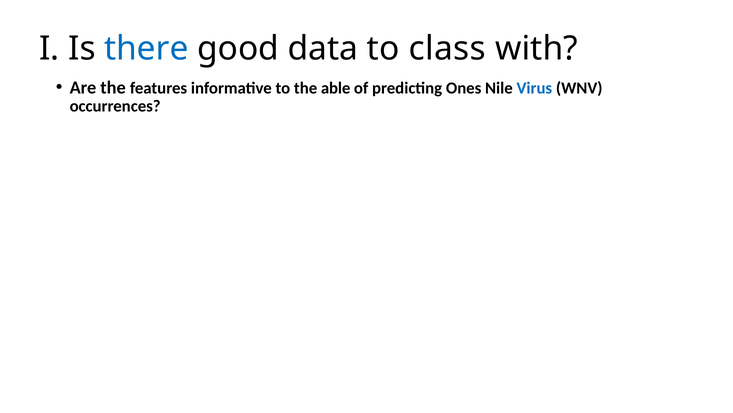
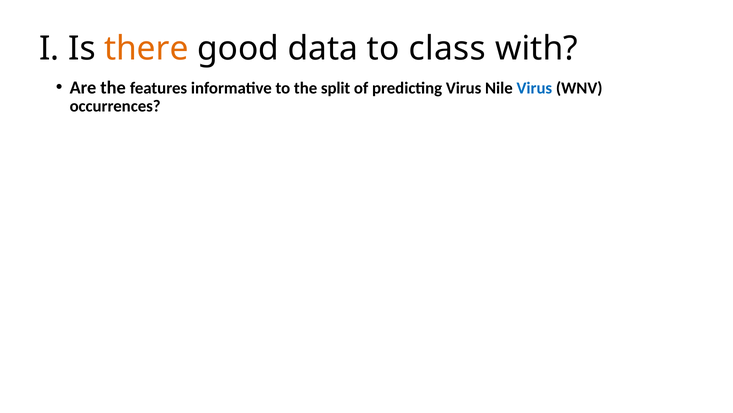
there colour: blue -> orange (146, 48)
able: able -> split (336, 88)
predicting Ones: Ones -> Virus (464, 88)
